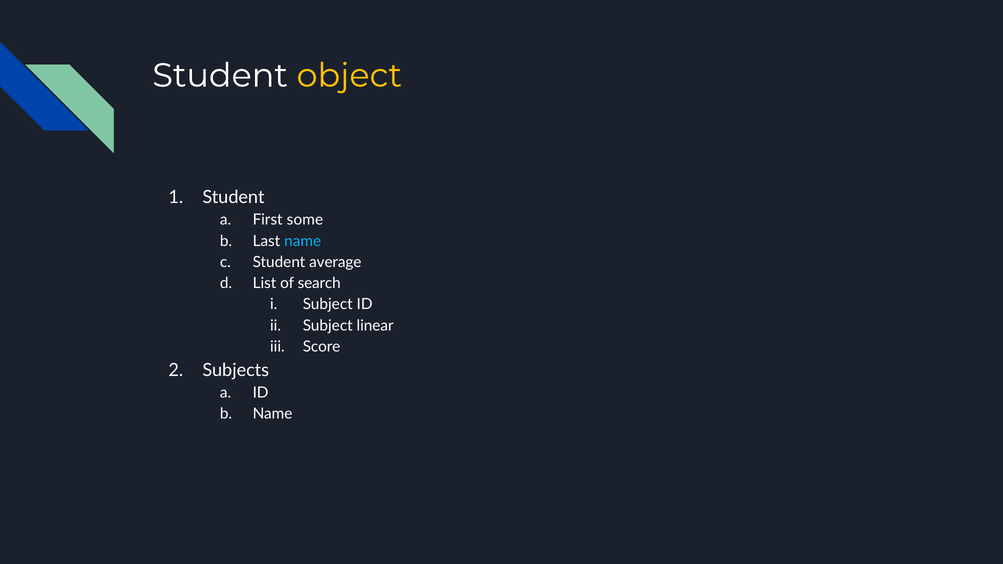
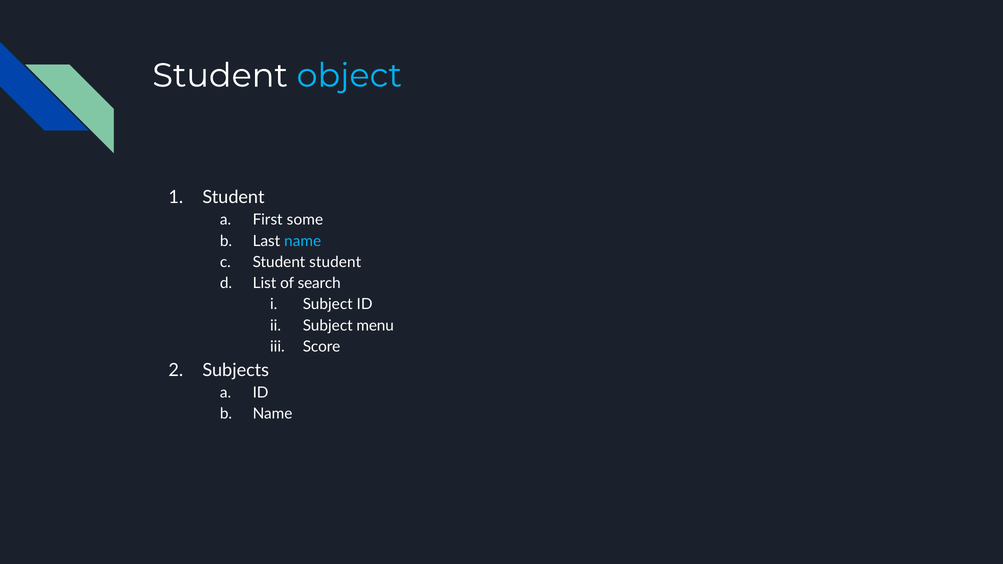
object colour: yellow -> light blue (349, 76)
Student average: average -> student (335, 262)
linear: linear -> menu (375, 326)
